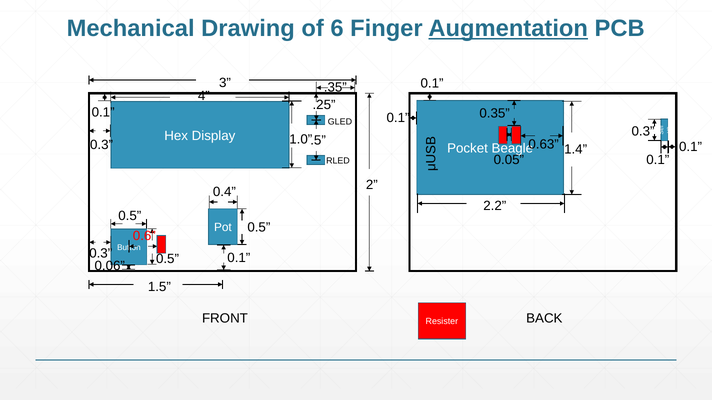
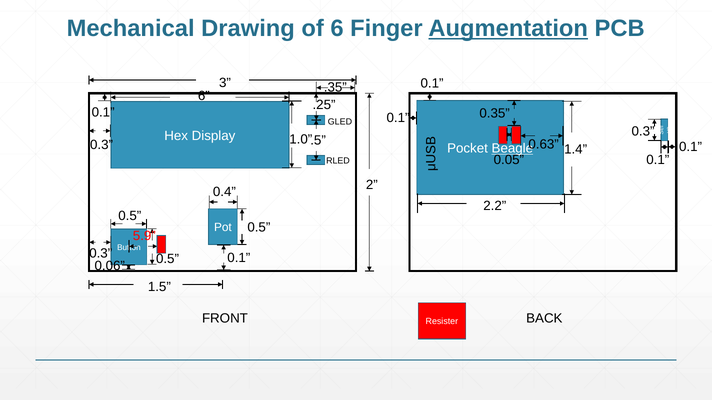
4: 4 -> 6 (204, 96)
Beagle underline: none -> present (512, 149)
0.6: 0.6 -> 5.9 (144, 236)
